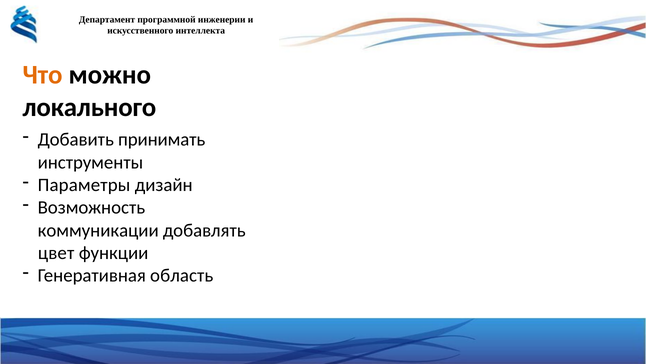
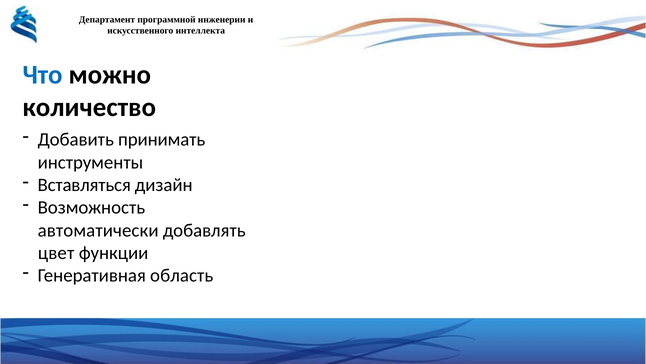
Что colour: orange -> blue (43, 75)
локального: локального -> количество (89, 107)
Параметры: Параметры -> Вставляться (84, 185)
коммуникации: коммуникации -> автоматически (98, 230)
